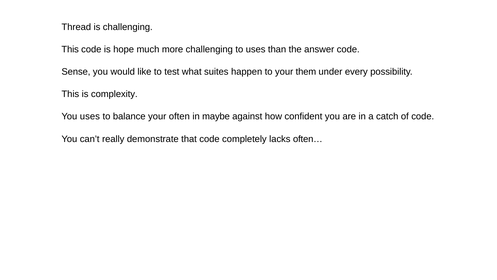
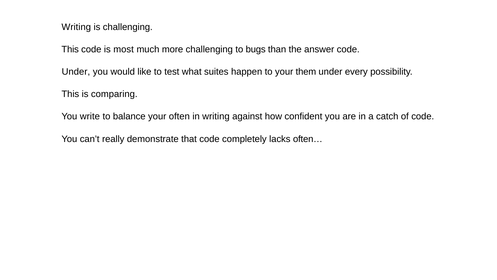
Thread: Thread -> Writing (76, 27)
hope: hope -> most (124, 49)
to uses: uses -> bugs (256, 49)
Sense: Sense -> Under (76, 72)
complexity: complexity -> comparing (114, 94)
You uses: uses -> write (90, 116)
in maybe: maybe -> writing (216, 116)
